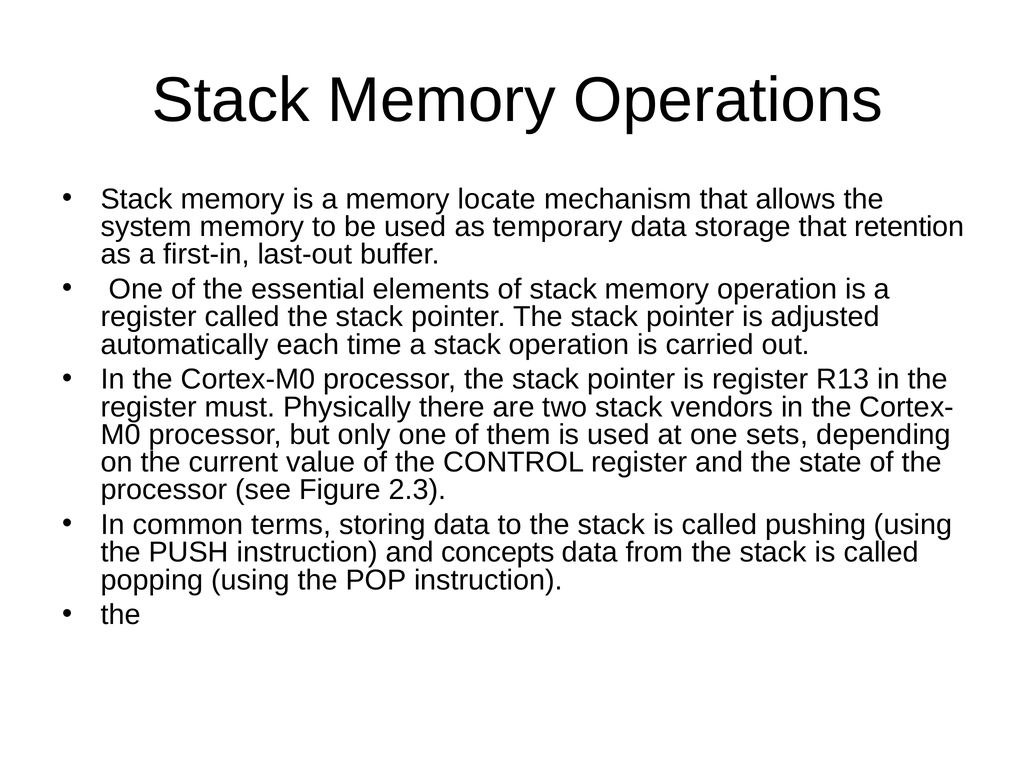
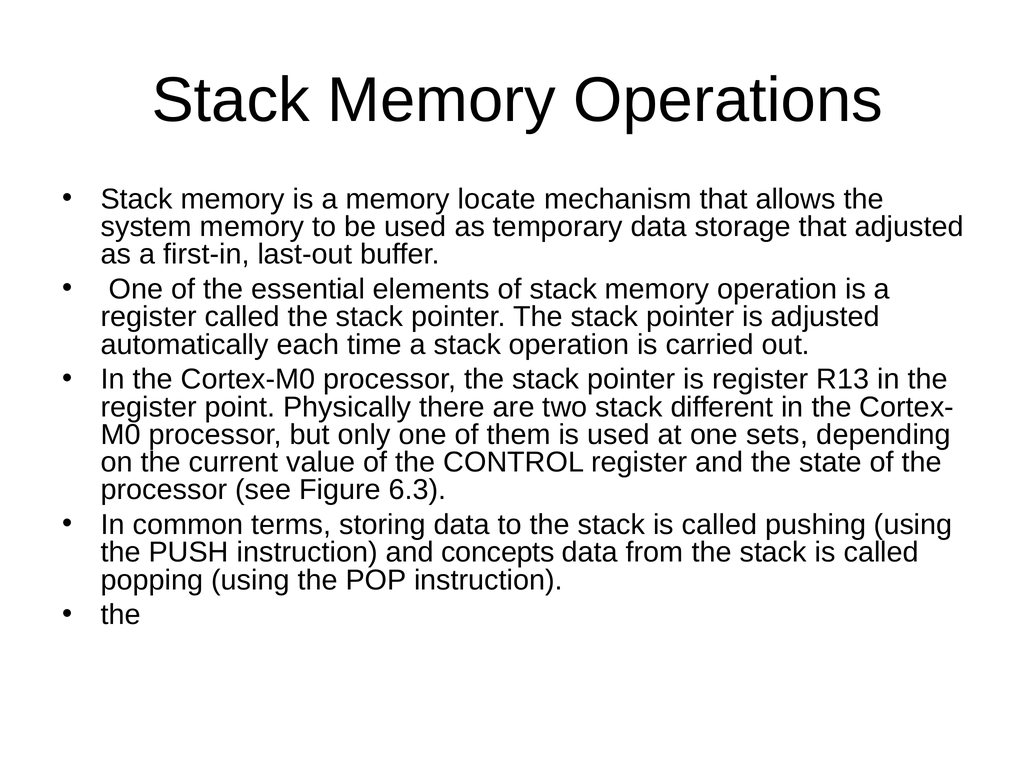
that retention: retention -> adjusted (909, 227)
must: must -> point (240, 407)
vendors: vendors -> different (722, 407)
2.3: 2.3 -> 6.3 (418, 490)
